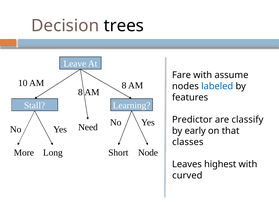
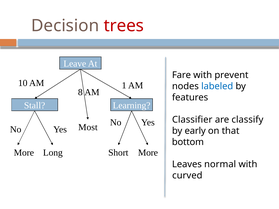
trees colour: black -> red (124, 26)
assume: assume -> prevent (231, 75)
10 AM 8: 8 -> 1 (124, 85)
Predictor: Predictor -> Classifier (192, 120)
Need: Need -> Most (88, 127)
classes: classes -> bottom (188, 142)
Short Node: Node -> More (148, 153)
highest: highest -> normal (220, 164)
